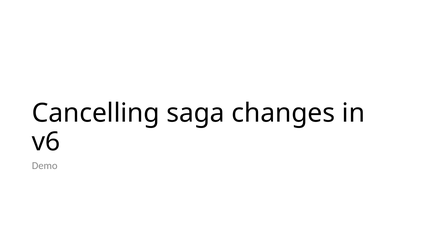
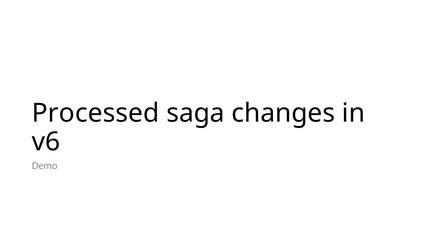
Cancelling: Cancelling -> Processed (96, 113)
